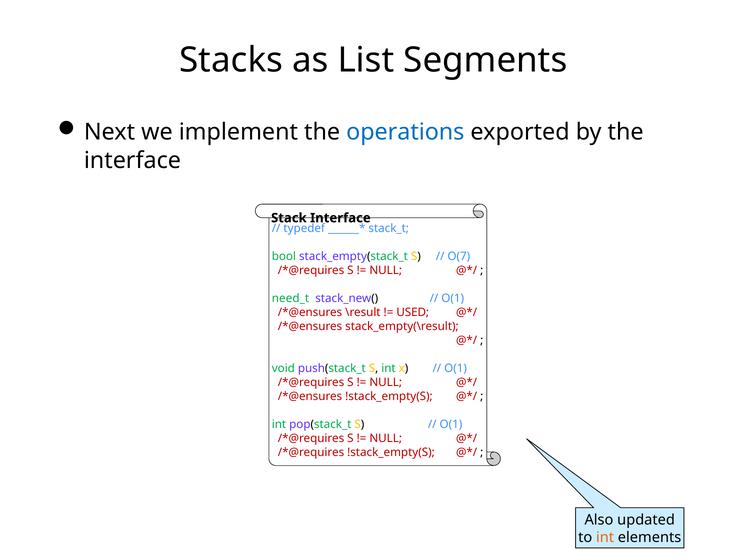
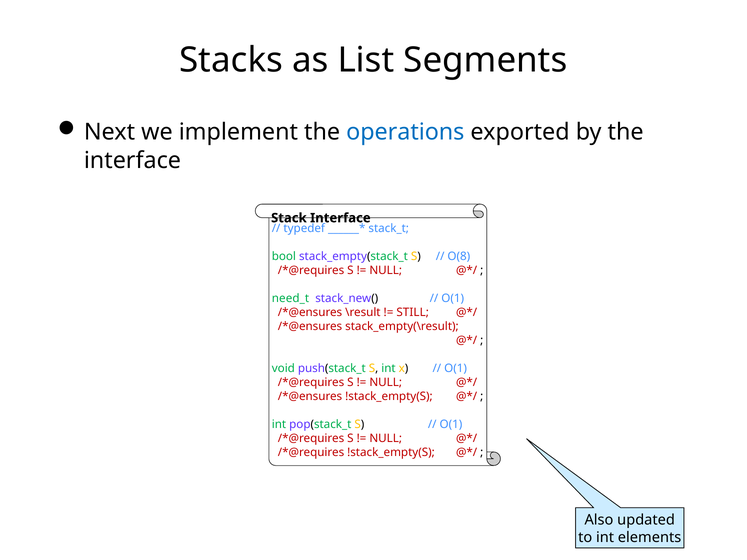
O(7: O(7 -> O(8 (459, 257)
USED: USED -> STILL (413, 313)
int colour: orange -> black (605, 538)
